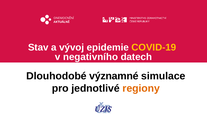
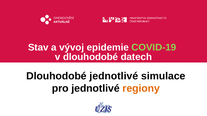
COVID-19 colour: yellow -> light green (154, 48)
v negativního: negativního -> dlouhodobé (91, 57)
Dlouhodobé významné: významné -> jednotlivé (114, 76)
